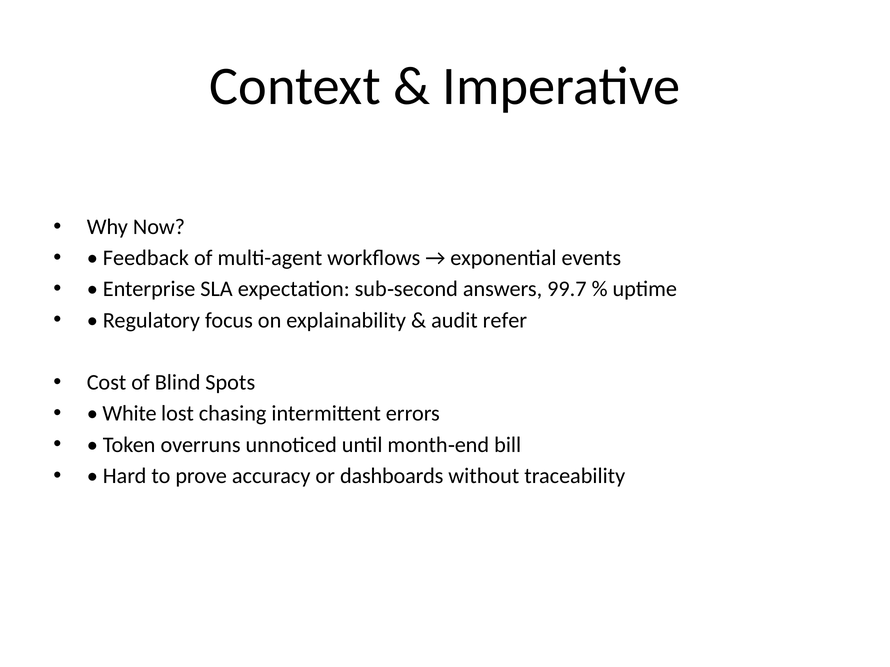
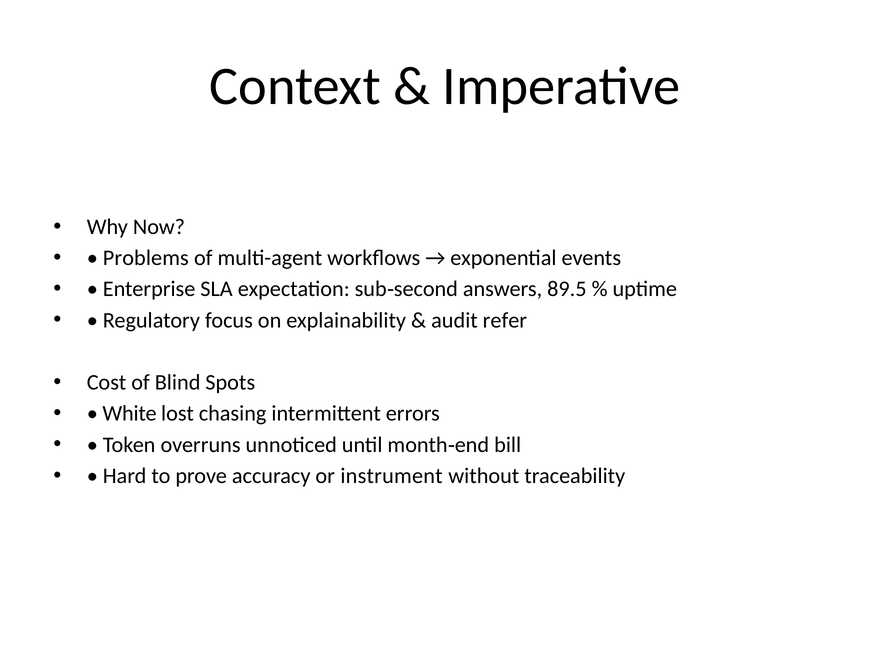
Feedback: Feedback -> Problems (146, 258)
99.7: 99.7 -> 89.5 (567, 289)
dashboards: dashboards -> instrument (392, 476)
